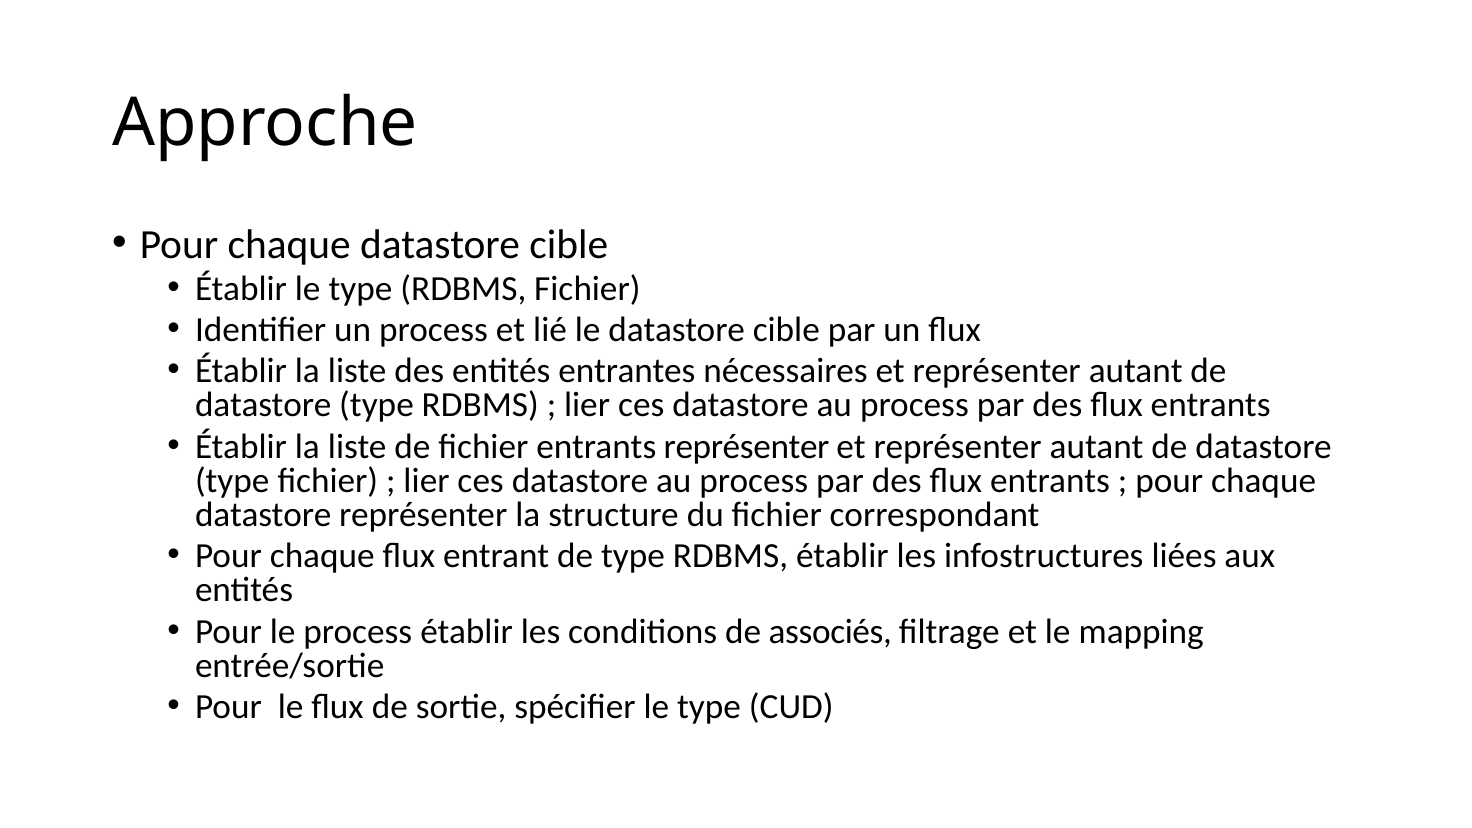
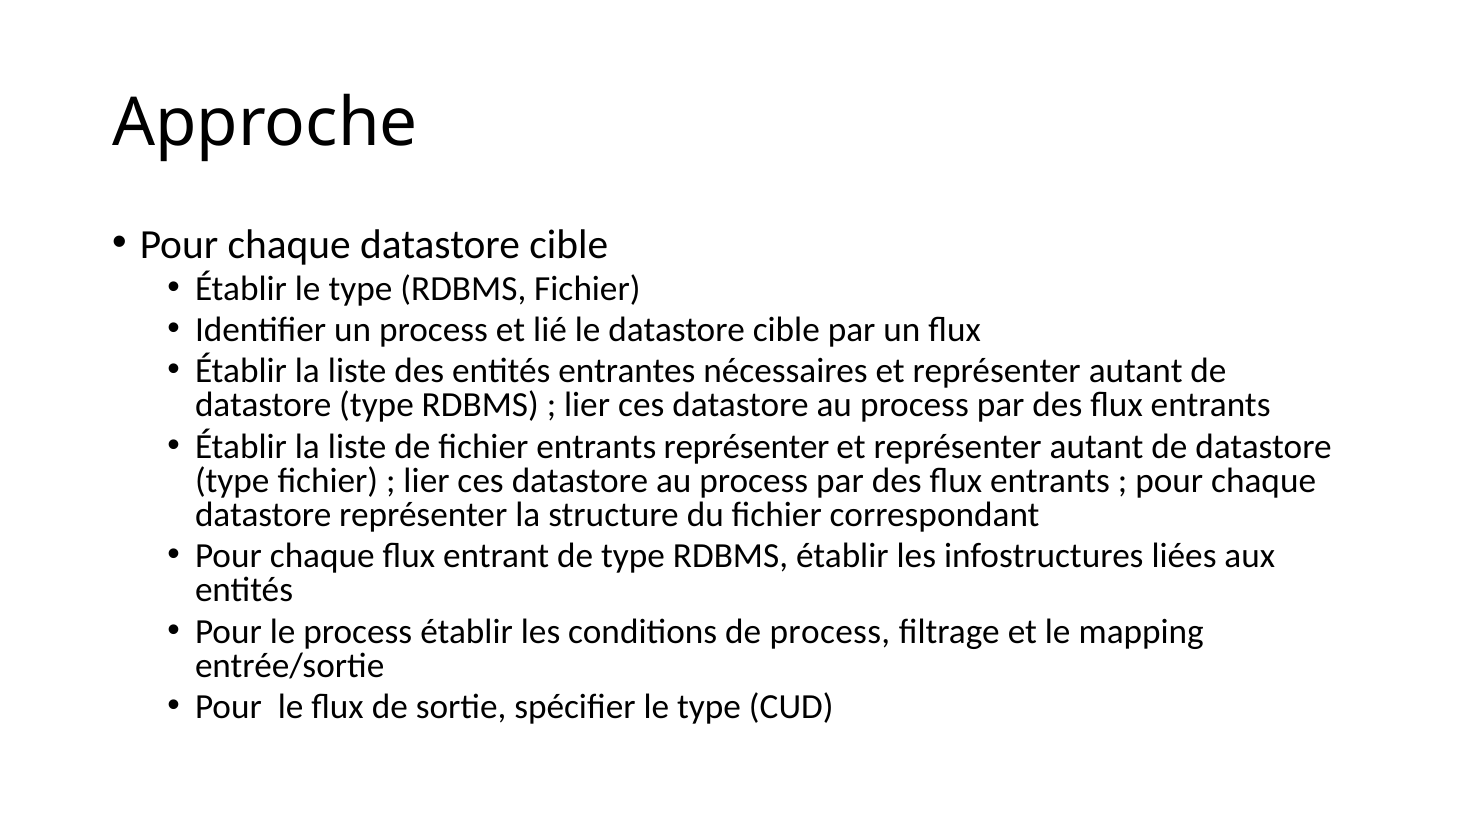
de associés: associés -> process (830, 631)
